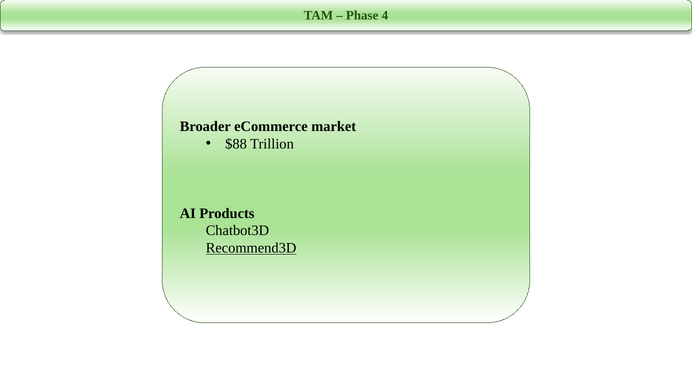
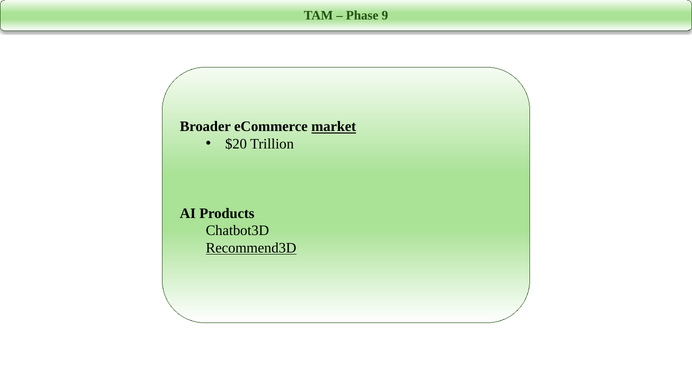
4: 4 -> 9 (385, 15)
market underline: none -> present (334, 126)
$88: $88 -> $20 (236, 144)
